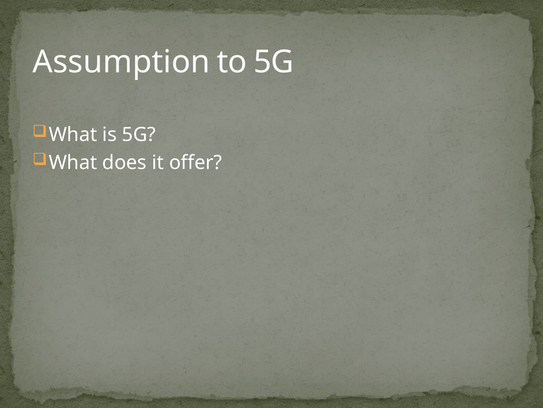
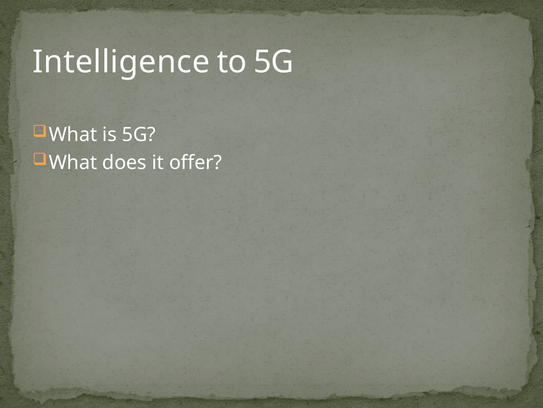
Assumption: Assumption -> Intelligence (121, 62)
